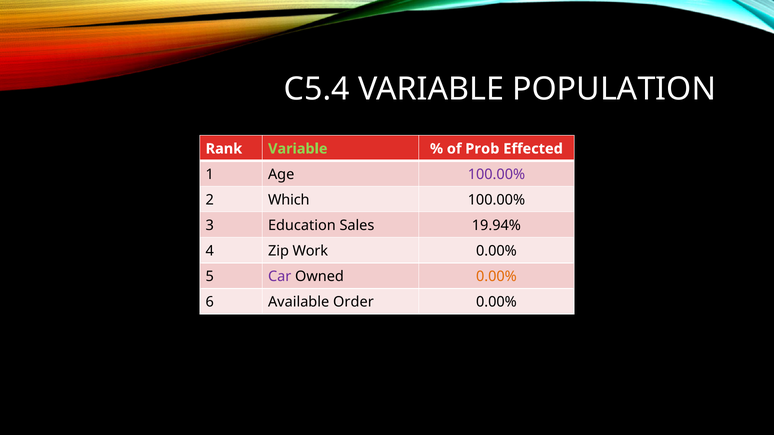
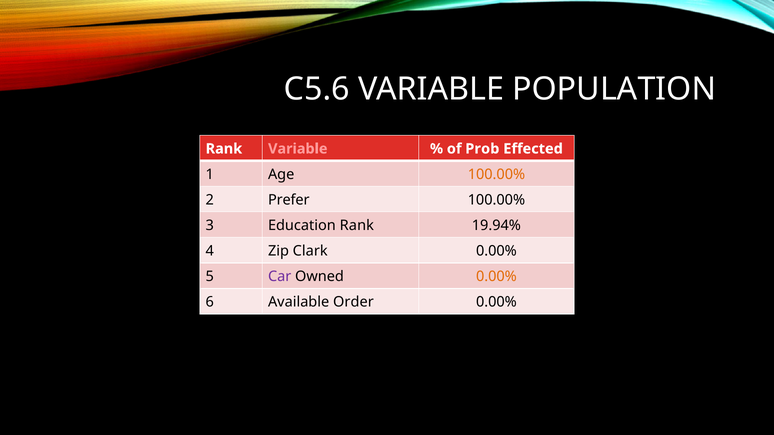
C5.4: C5.4 -> C5.6 (317, 89)
Variable colour: light green -> pink (298, 149)
100.00% colour: purple -> orange (496, 174)
Which: Which -> Prefer (289, 200)
Education Sales: Sales -> Rank (357, 226)
Work: Work -> Clark (310, 251)
